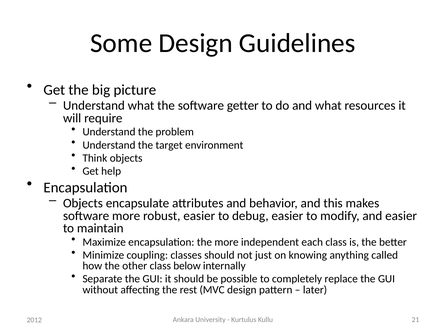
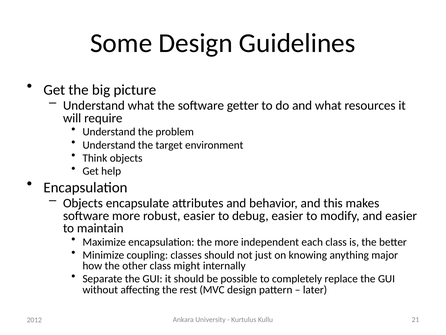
called: called -> major (385, 255)
below: below -> might (187, 265)
